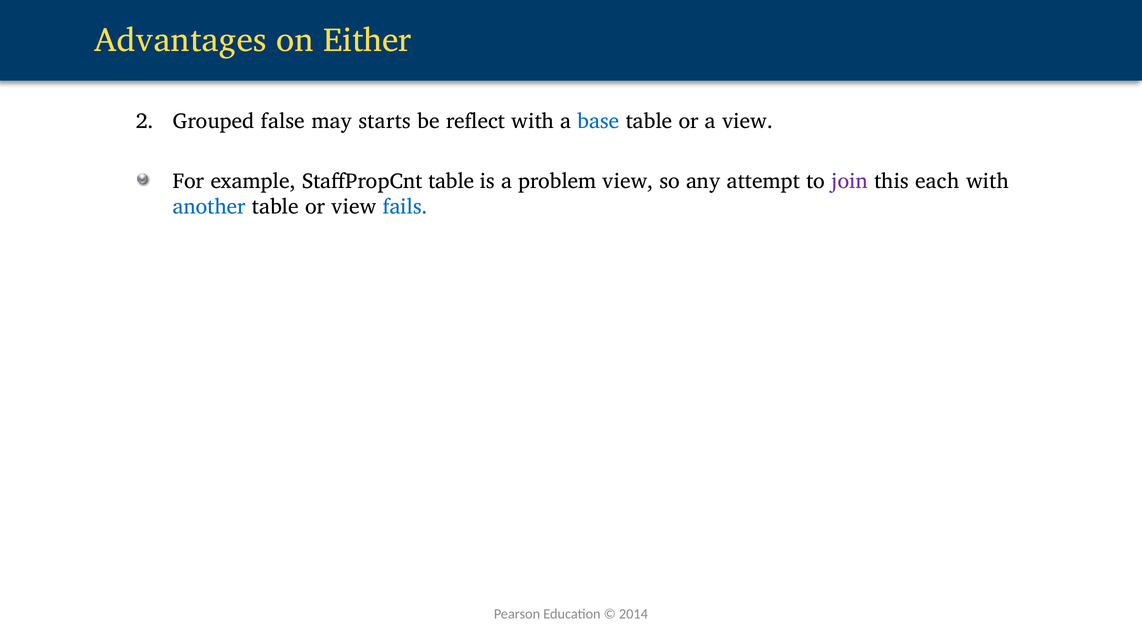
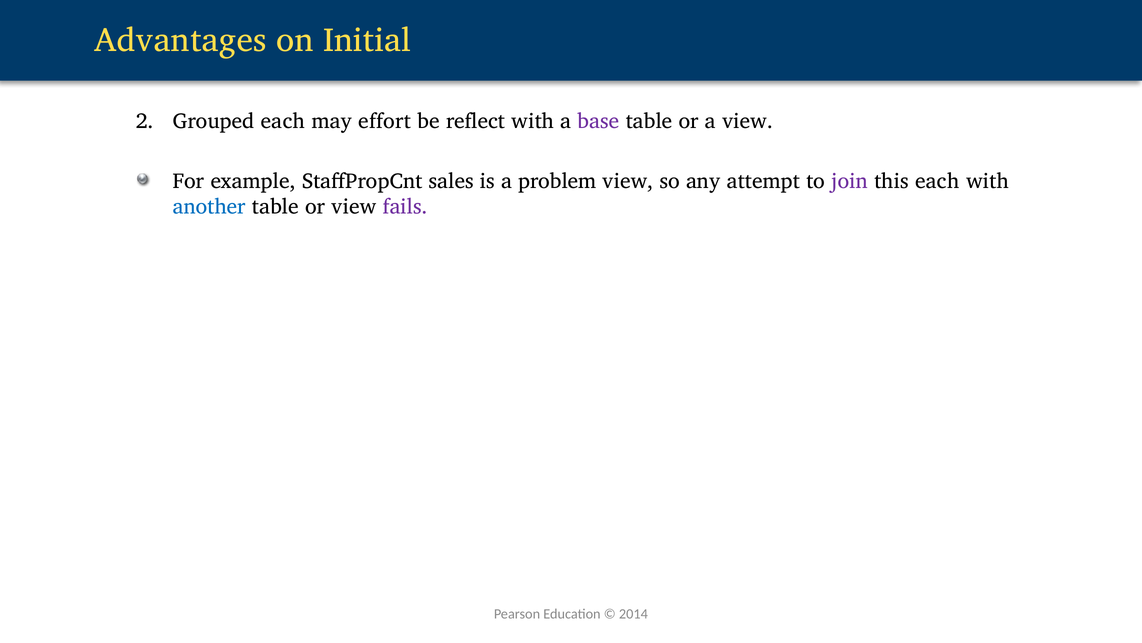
Either: Either -> Initial (367, 40)
Grouped false: false -> each (283, 121)
starts: starts -> effort (385, 121)
base colour: blue -> purple (598, 121)
StaffPropCnt table: table -> sales (451, 181)
fails colour: blue -> purple (405, 207)
